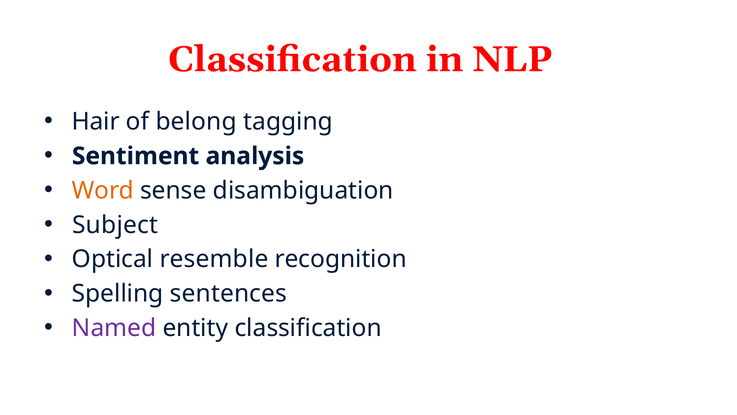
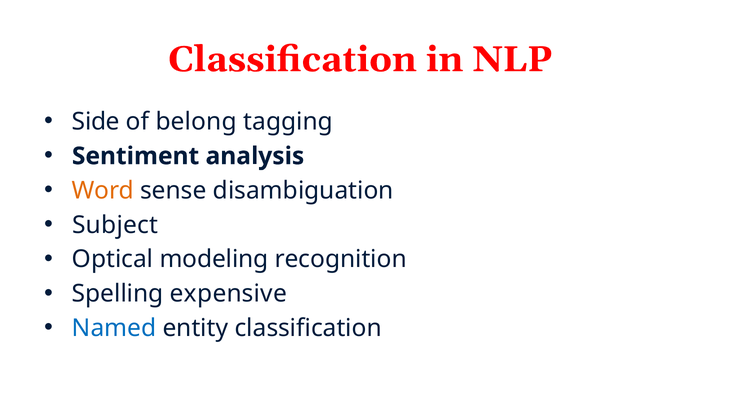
Hair: Hair -> Side (96, 122)
resemble: resemble -> modeling (214, 259)
sentences: sentences -> expensive (228, 293)
Named colour: purple -> blue (114, 328)
